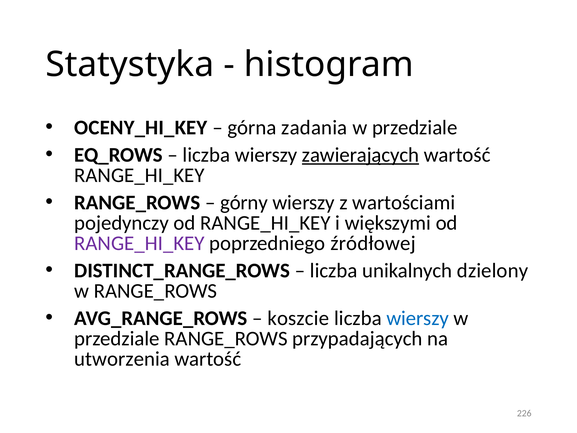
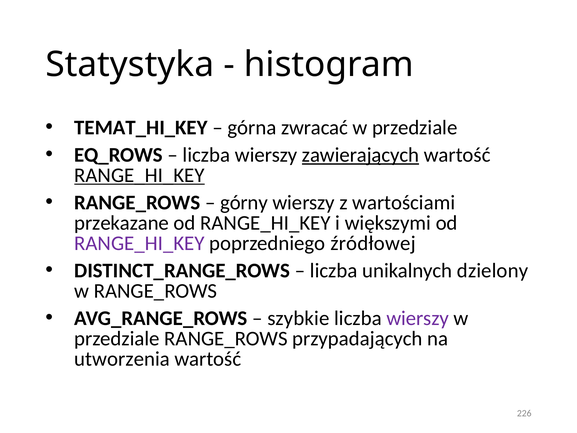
OCENY_HI_KEY: OCENY_HI_KEY -> TEMAT_HI_KEY (141, 127)
zadania: zadania -> zwracać (314, 127)
RANGE_HI_KEY underline: none -> present (139, 175)
pojedynczy: pojedynczy -> przekazane (122, 223)
koszcie: koszcie -> szybkie (298, 318)
wierszy colour: blue -> purple (418, 318)
